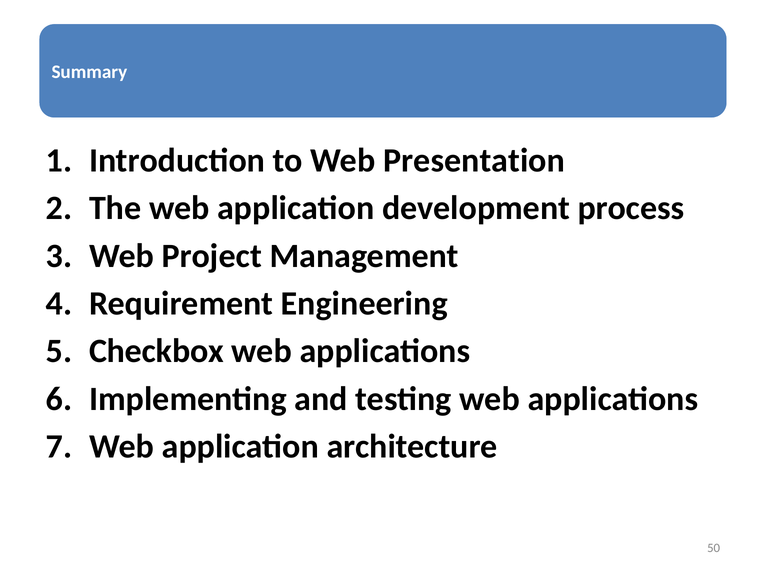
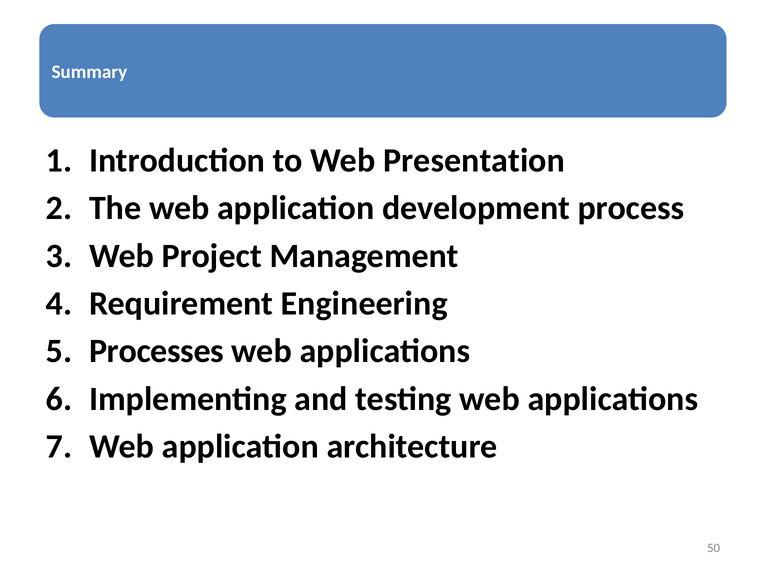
Checkbox: Checkbox -> Processes (157, 352)
